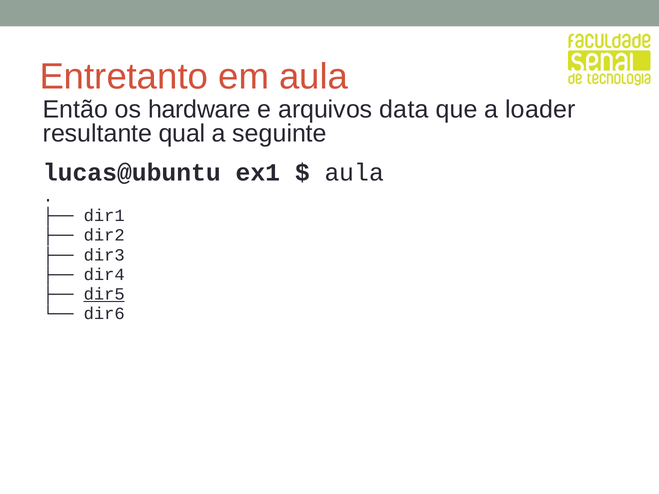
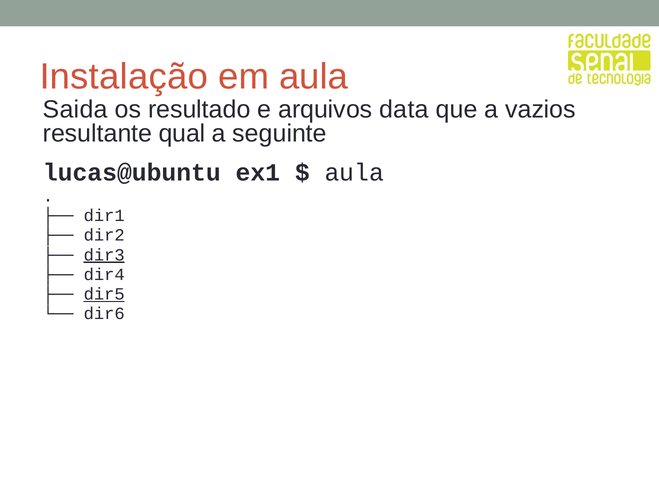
Entretanto: Entretanto -> Instalação (124, 77)
Então: Então -> Saida (75, 109)
hardware: hardware -> resultado (199, 109)
loader: loader -> vazios (541, 109)
dir3 underline: none -> present (104, 255)
